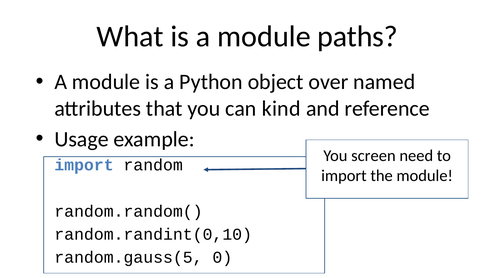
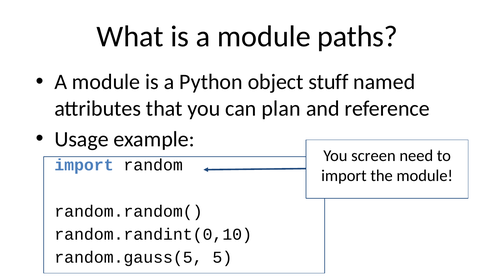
over: over -> stuff (329, 82)
kind: kind -> plan (281, 108)
0: 0 -> 5 (222, 257)
